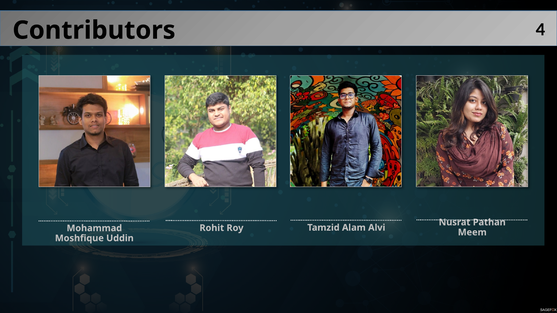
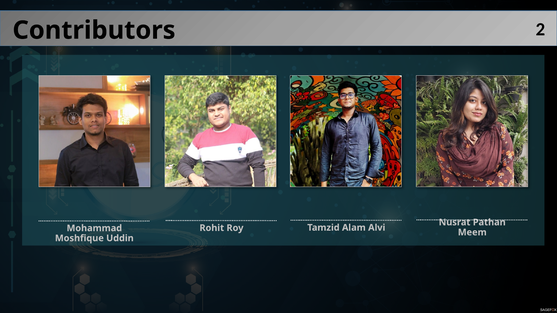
4: 4 -> 2 (540, 29)
